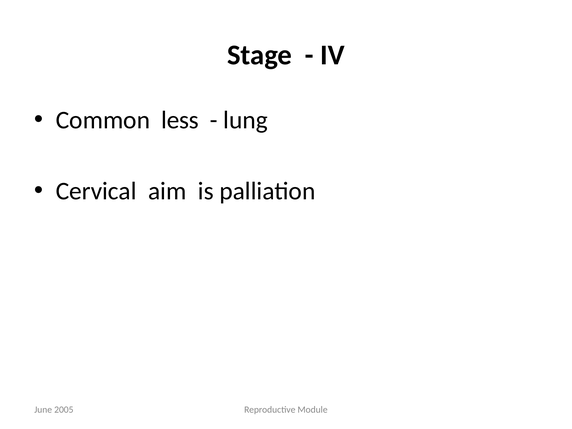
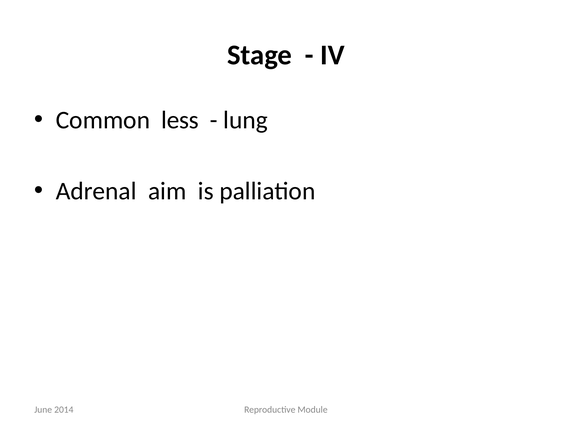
Cervical: Cervical -> Adrenal (96, 191)
2005: 2005 -> 2014 (64, 410)
